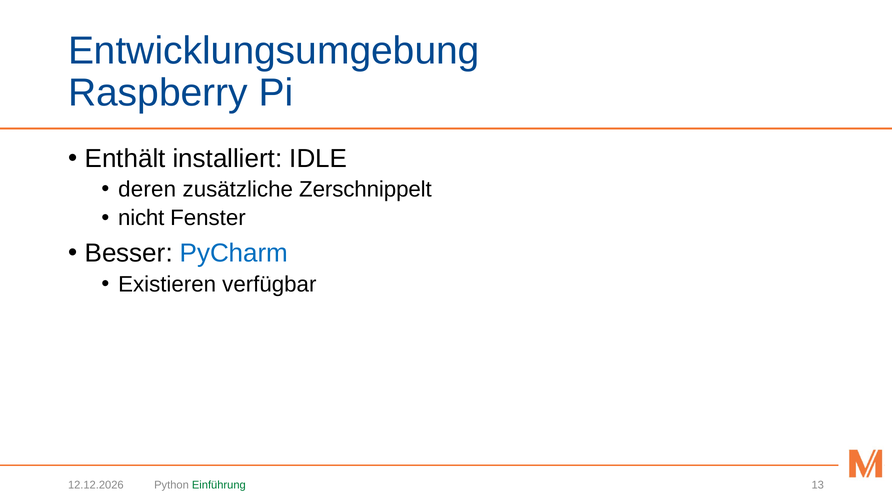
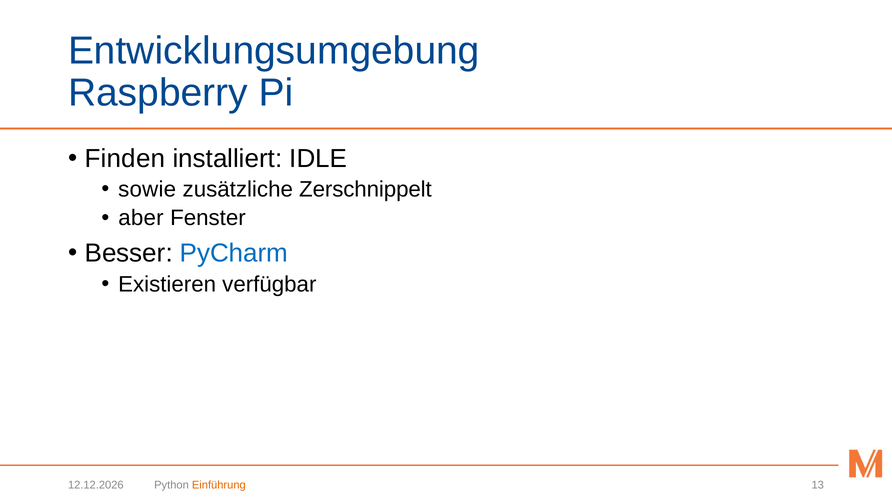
Enthält: Enthält -> Finden (125, 159)
deren: deren -> sowie (147, 189)
nicht: nicht -> aber (141, 218)
Einführung colour: green -> orange (219, 485)
